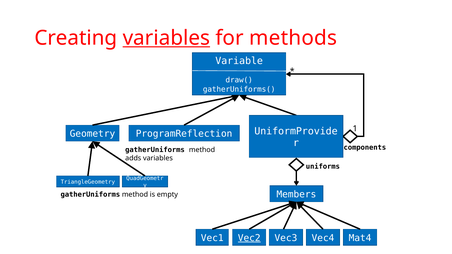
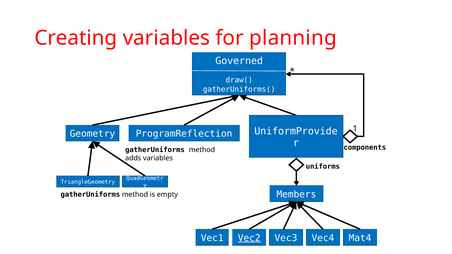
variables underline: present -> none (166, 38)
methods: methods -> planning (293, 38)
Variable: Variable -> Governed (239, 61)
